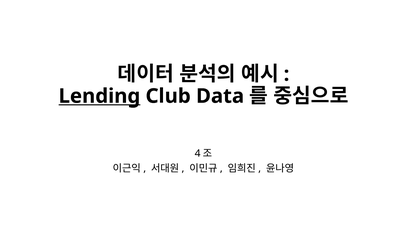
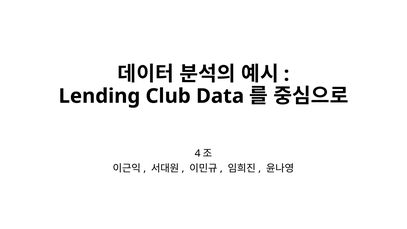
Lending underline: present -> none (99, 96)
